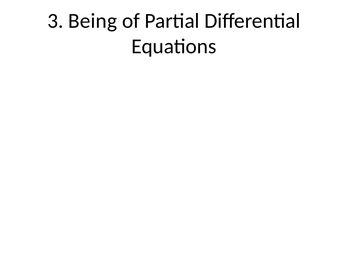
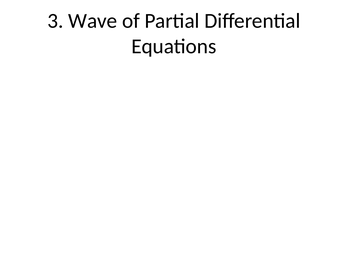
Being: Being -> Wave (93, 21)
